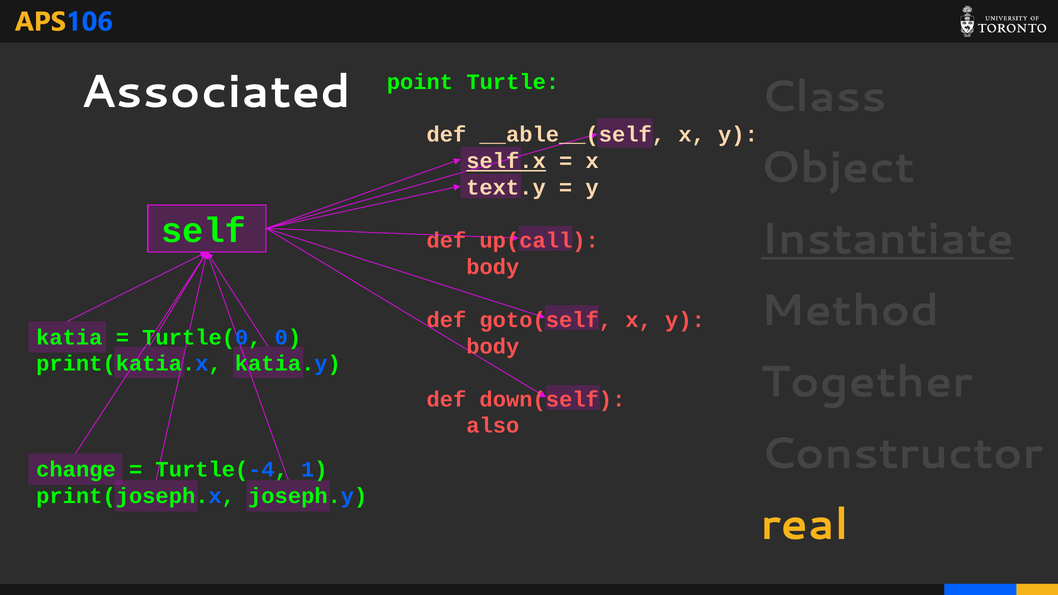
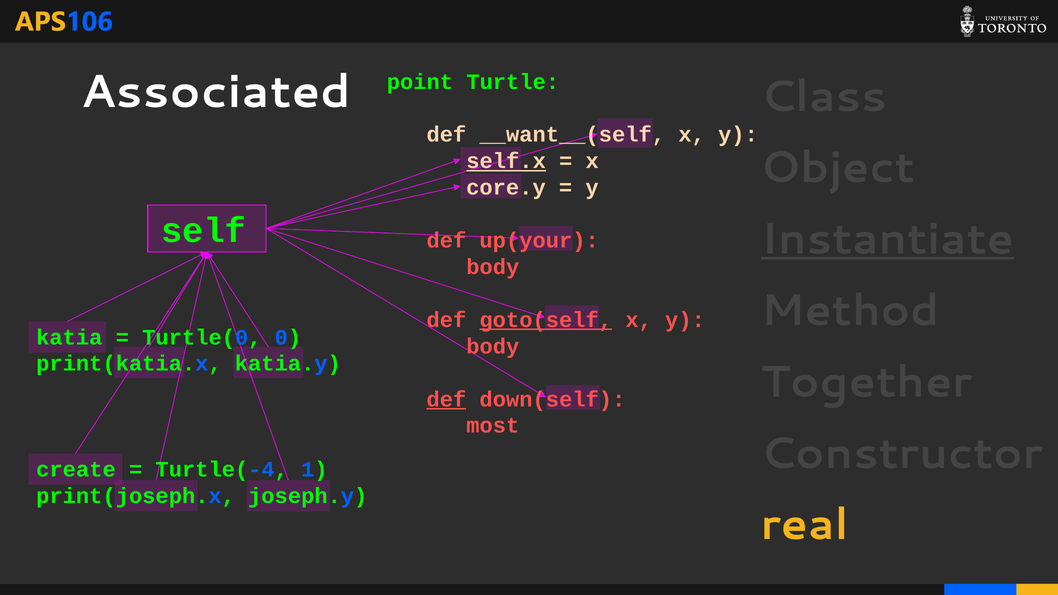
__able__(self: __able__(self -> __want__(self (572, 135)
text.y: text.y -> core.y (506, 188)
up(call: up(call -> up(your (539, 241)
goto(self underline: none -> present (546, 320)
def underline: none -> present (446, 399)
also: also -> most (493, 426)
change: change -> create (76, 470)
